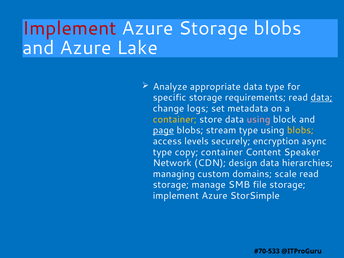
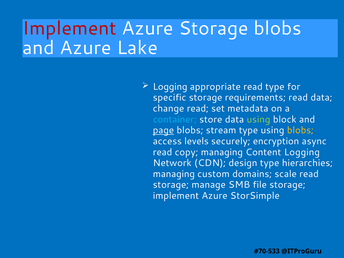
Analyze: Analyze -> Logging (170, 87)
appropriate data: data -> read (253, 87)
data underline: present -> none (321, 98)
change logs: logs -> read (198, 108)
container colour: yellow -> light blue (175, 119)
using colour: pink -> light green (258, 119)
type: type -> read (163, 152)
copy container: container -> managing (222, 152)
Content Speaker: Speaker -> Logging (302, 152)
design data: data -> type (270, 163)
